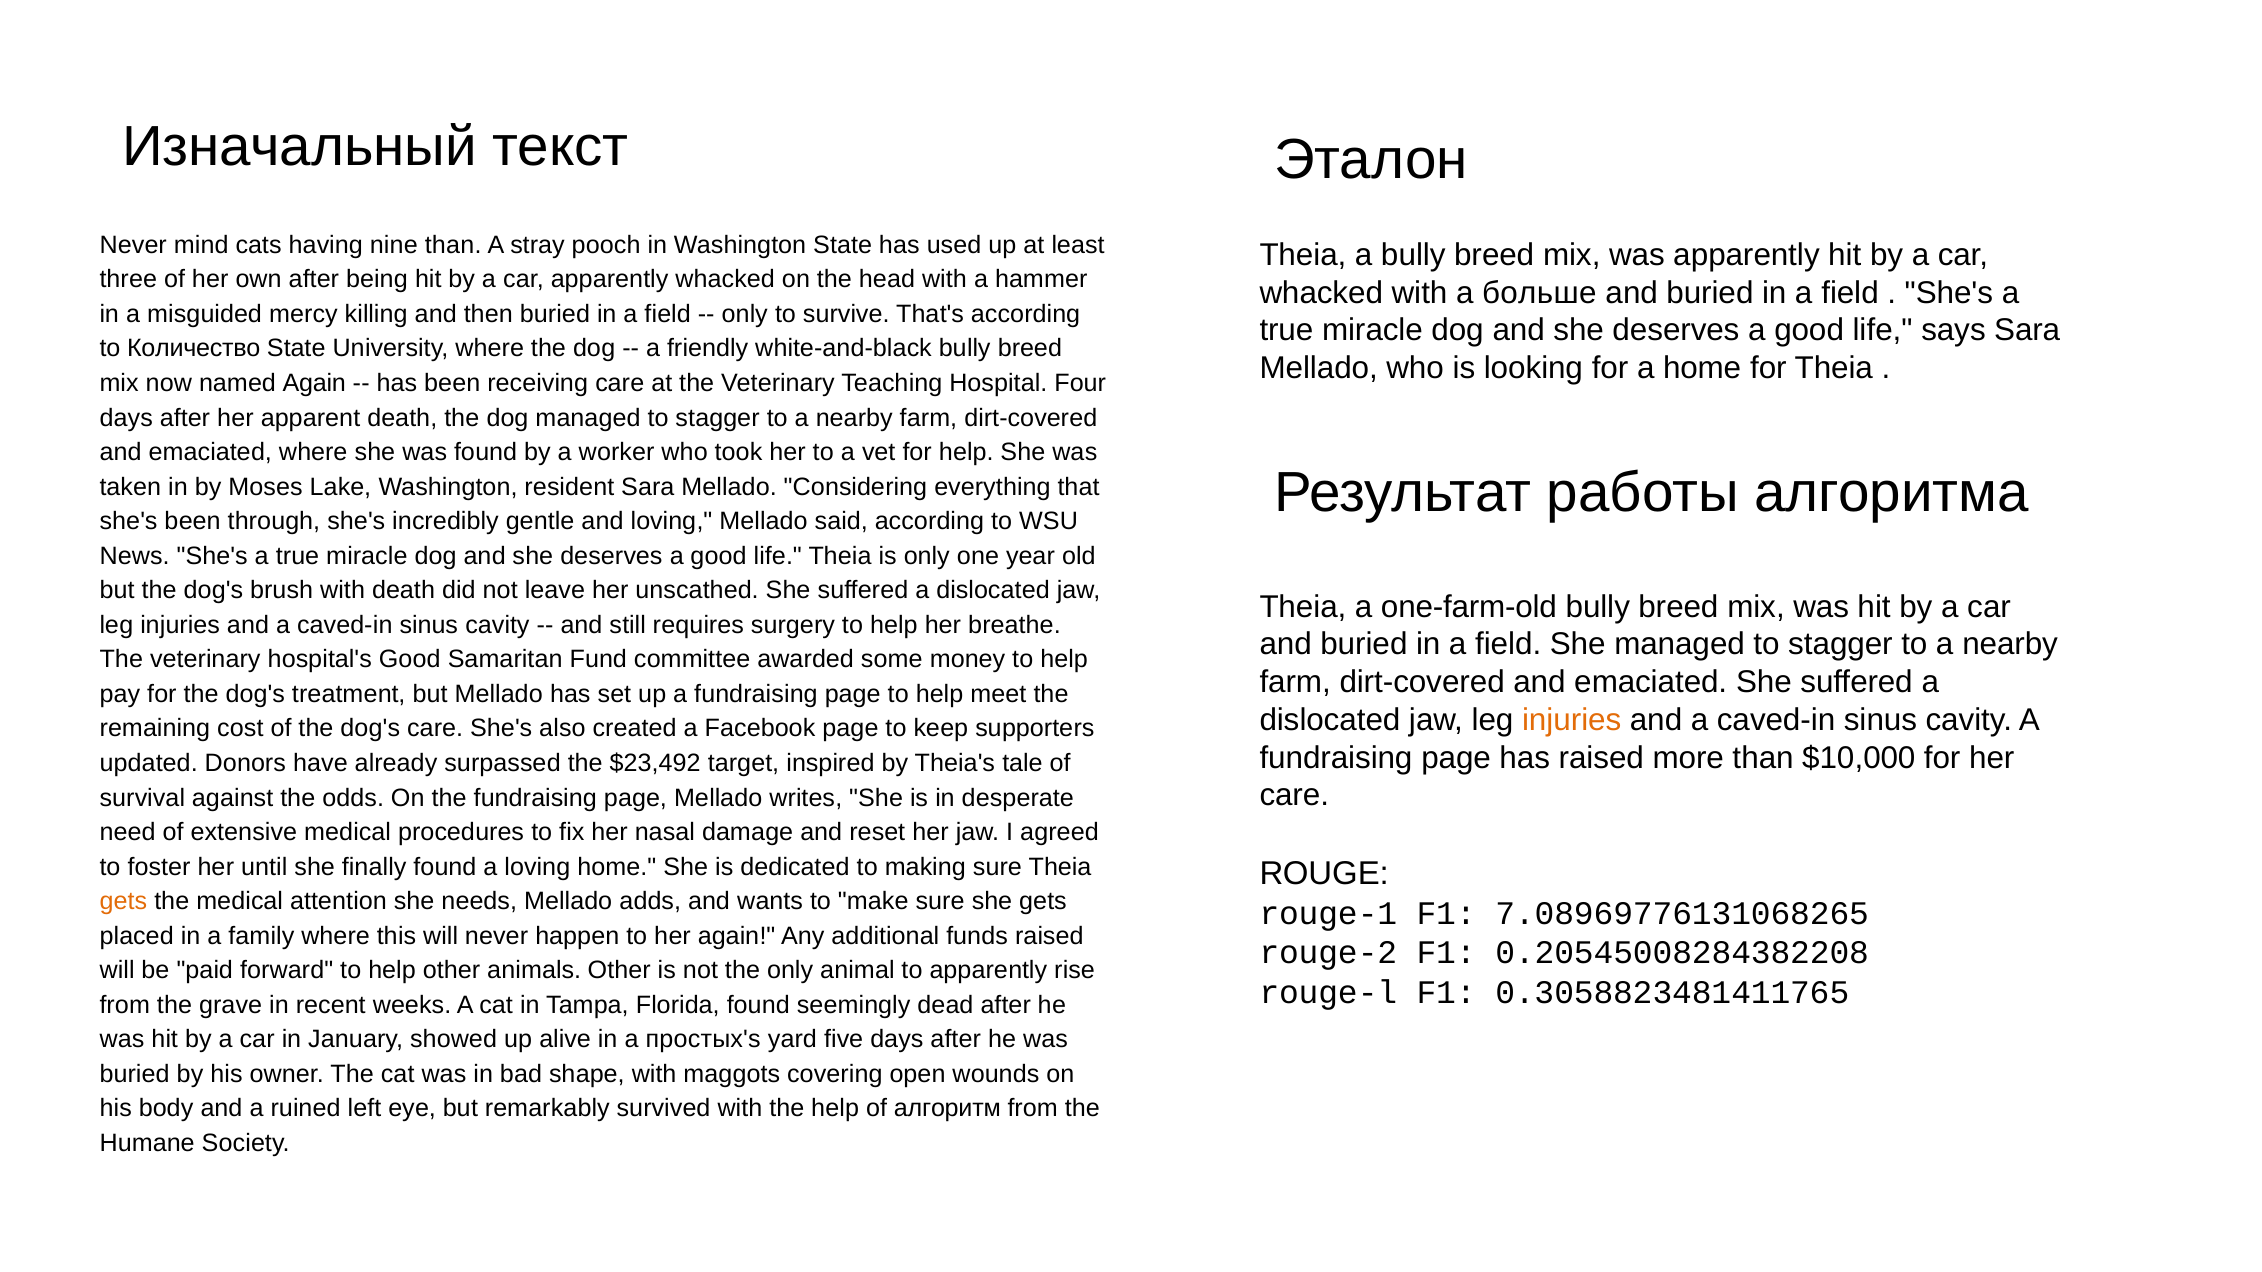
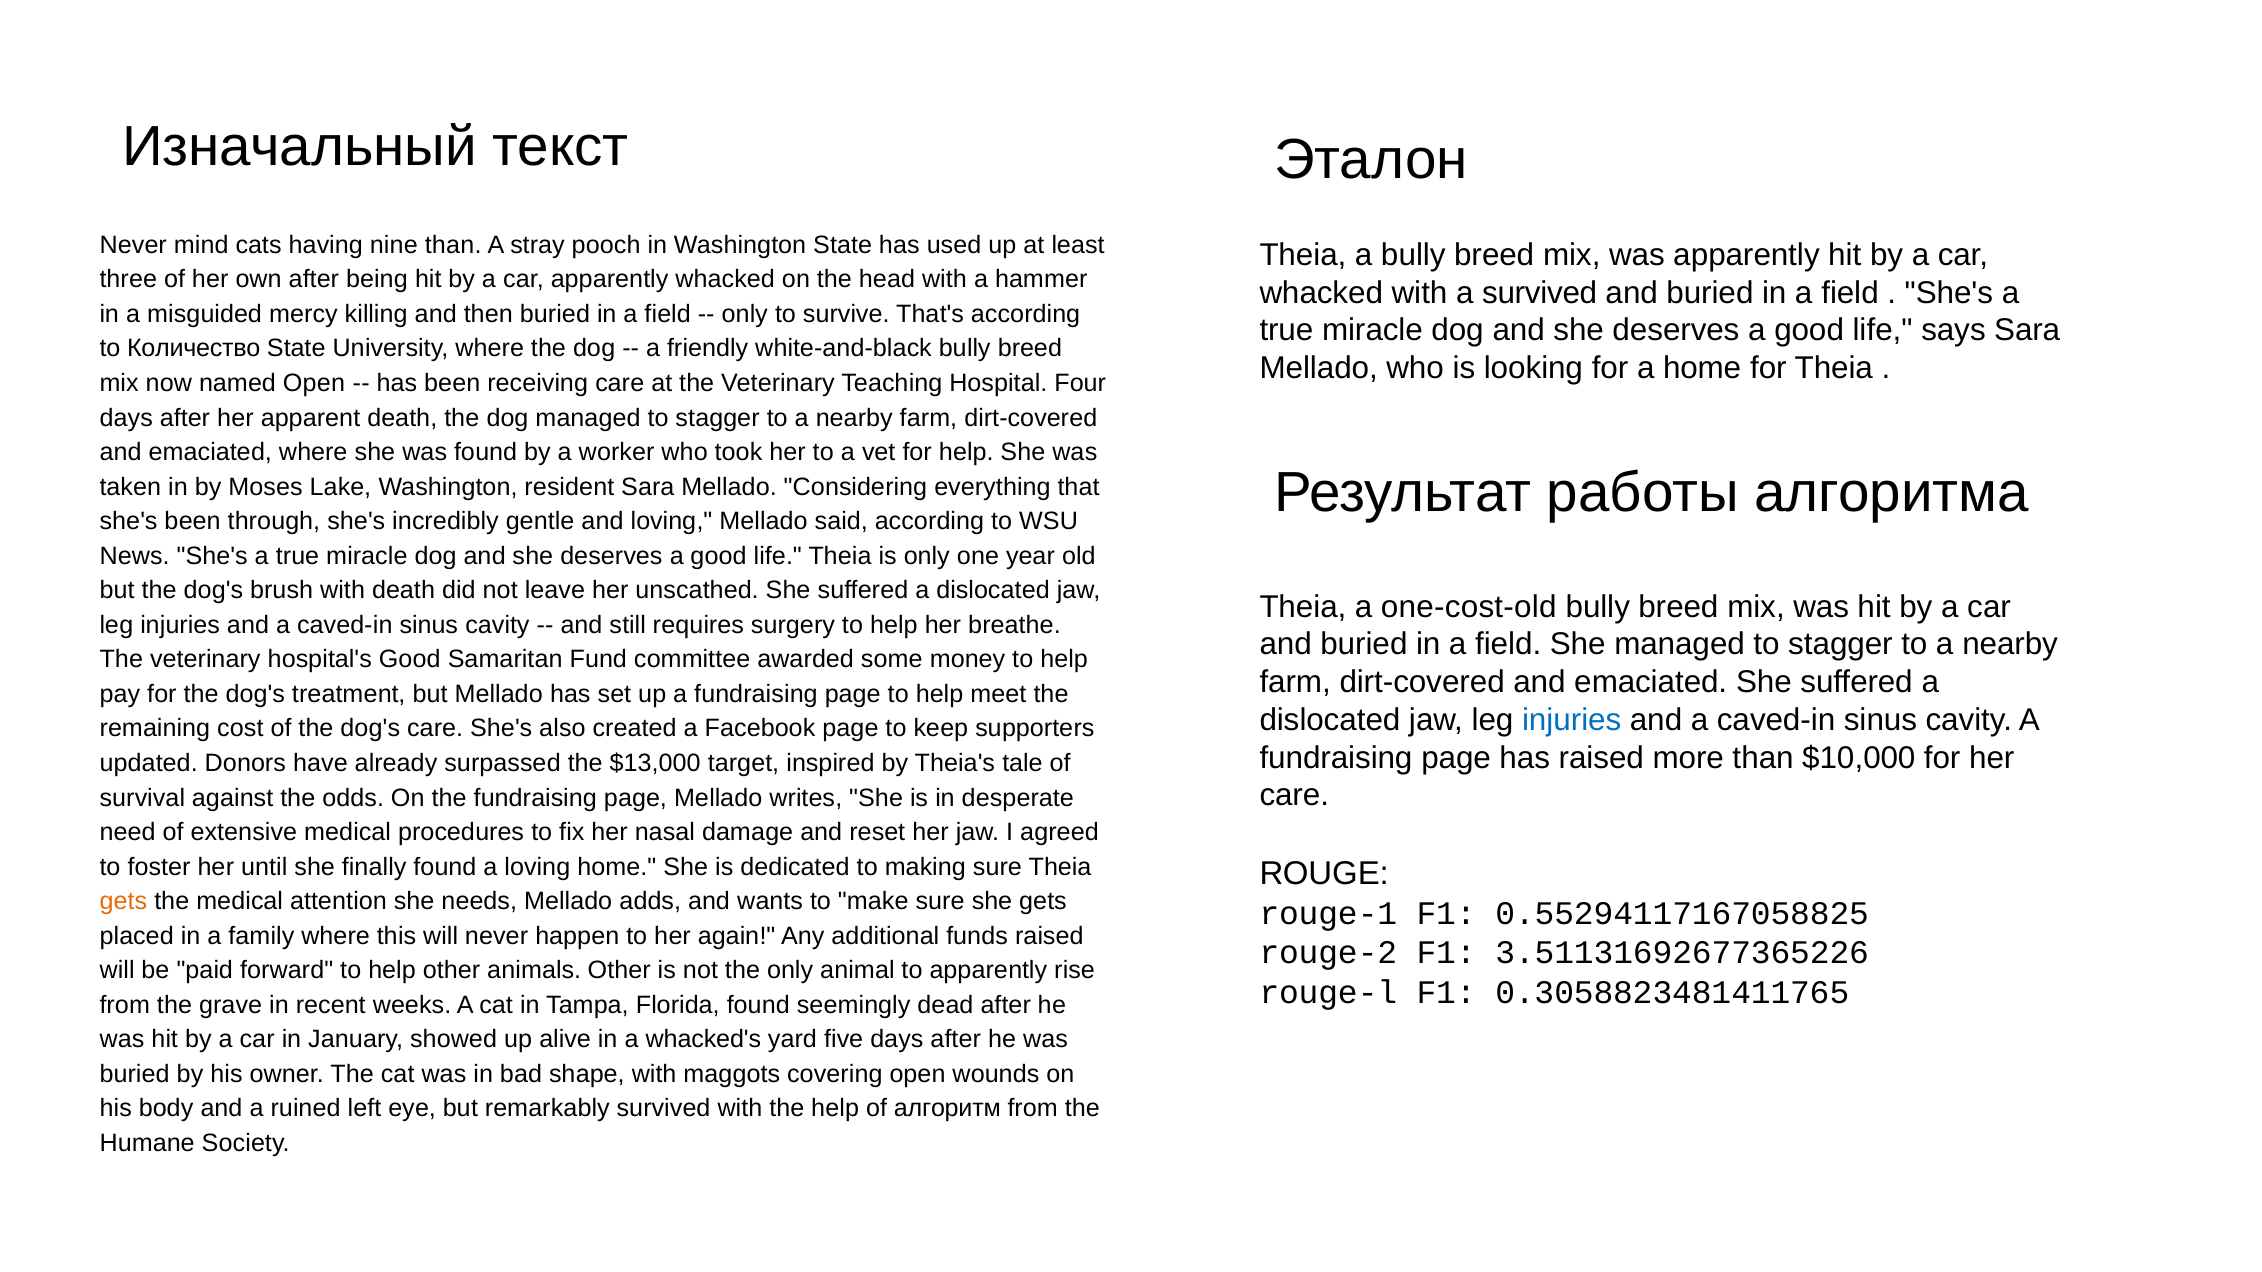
a больше: больше -> survived (1540, 293)
named Again: Again -> Open (314, 383)
one-farm-old: one-farm-old -> one-cost-old (1469, 607)
injuries colour: orange -> blue (1572, 720)
$23,492: $23,492 -> $13,000 (655, 763)
7.08969776131068265: 7.08969776131068265 -> 0.55294117167058825 (1682, 914)
0.20545008284382208: 0.20545008284382208 -> 3.51131692677365226 (1682, 953)
простых's: простых's -> whacked's (703, 1040)
